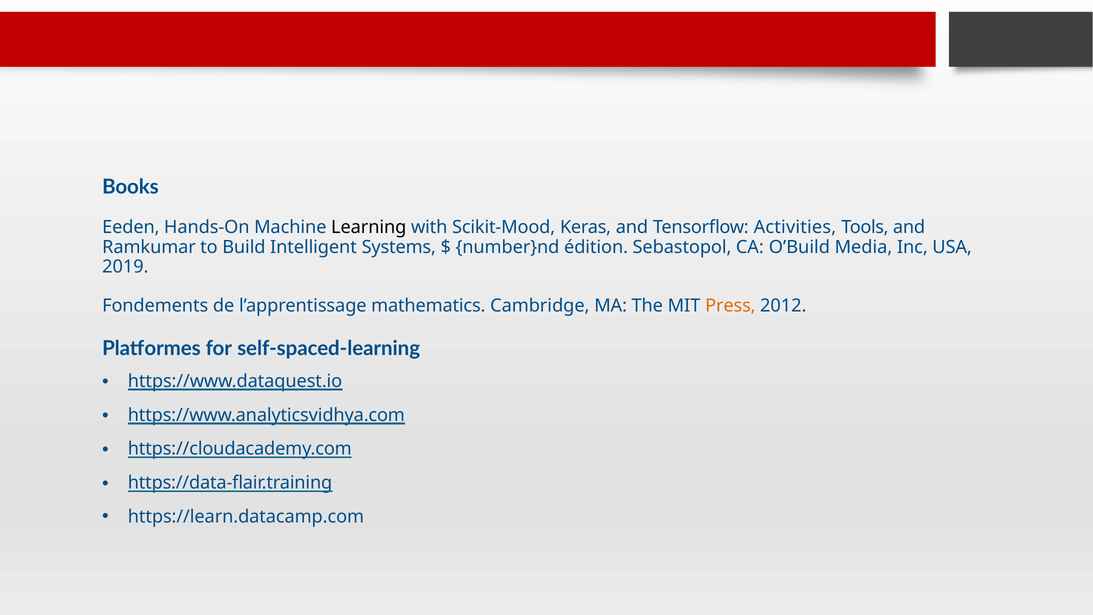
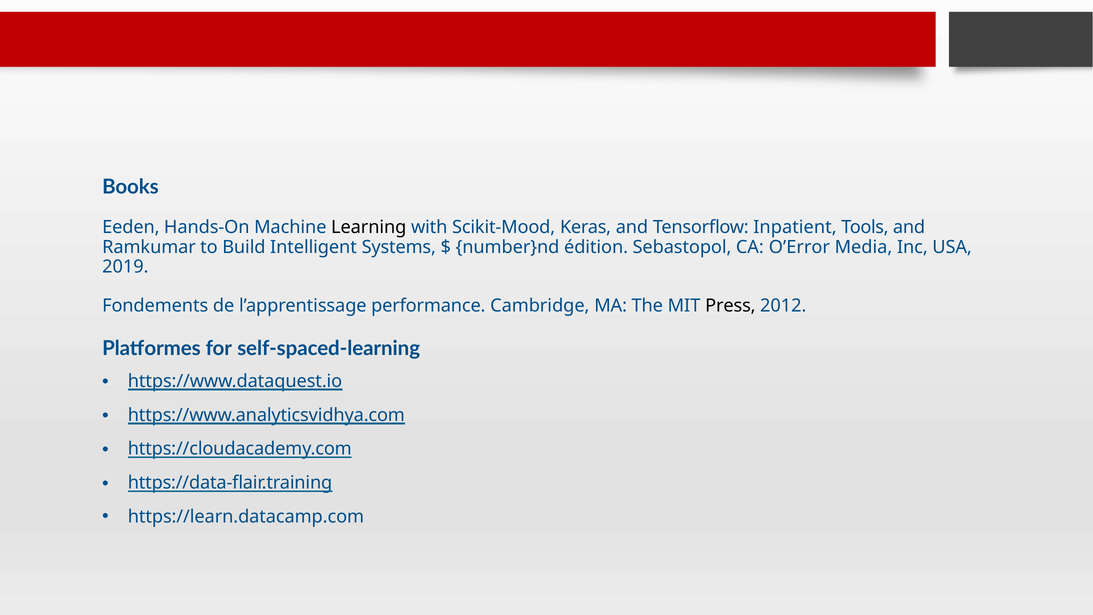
Activities: Activities -> Inpatient (795, 227)
O’Build: O’Build -> O’Error (799, 247)
mathematics: mathematics -> performance (428, 306)
Press colour: orange -> black (730, 306)
